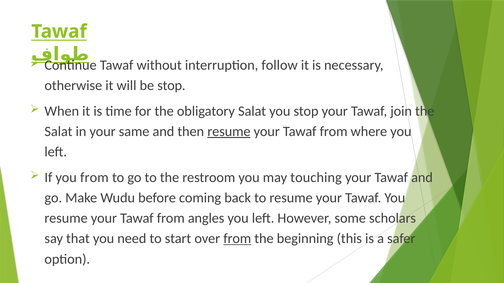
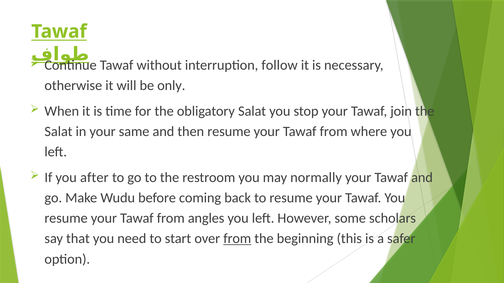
be stop: stop -> only (171, 86)
resume underline: present -> none (229, 132)
you from: from -> after (94, 178)
touching: touching -> normally (316, 178)
